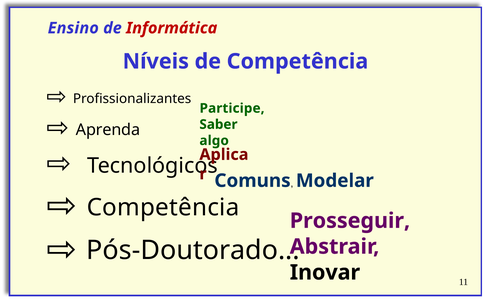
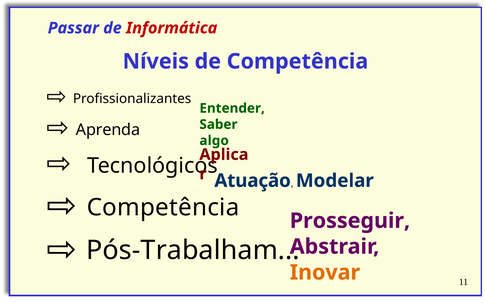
Ensino: Ensino -> Passar (73, 28)
Participe: Participe -> Entender (232, 108)
Comuns: Comuns -> Atuação (253, 181)
Pós-Doutorado: Pós-Doutorado -> Pós-Trabalham (193, 250)
Inovar colour: black -> orange (325, 273)
